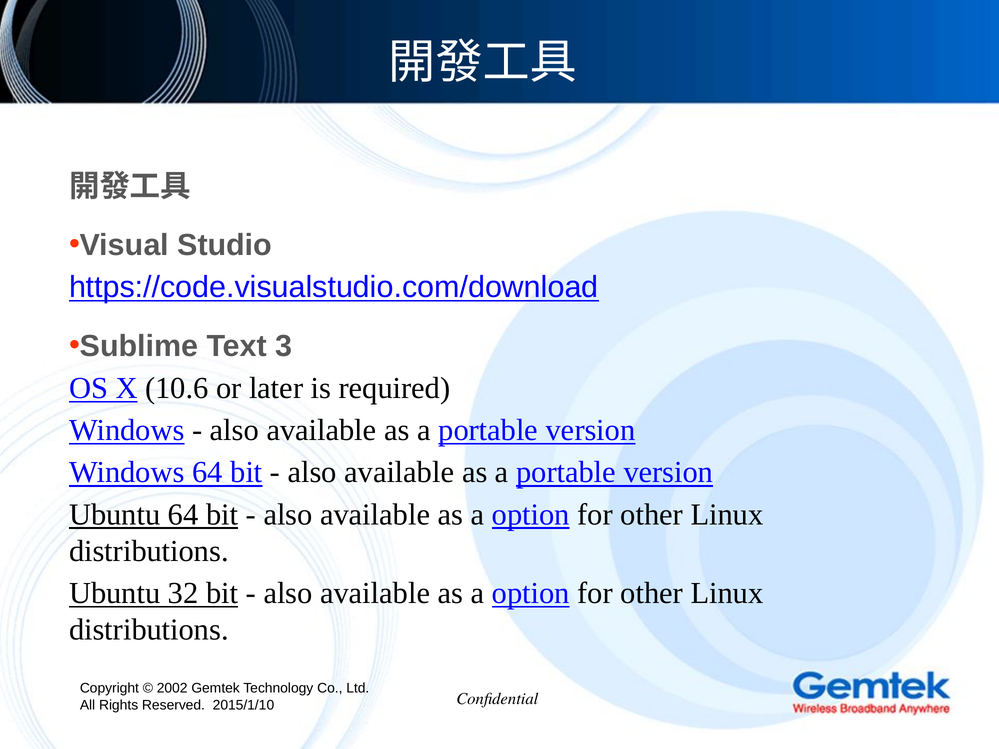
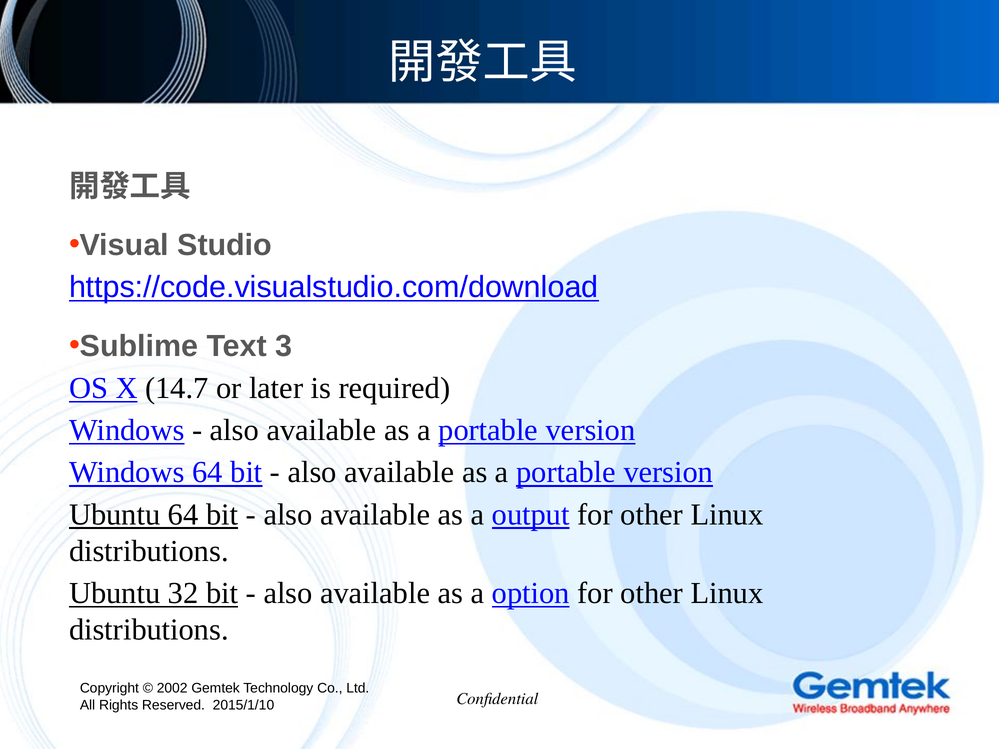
10.6: 10.6 -> 14.7 (177, 388)
option: option -> output (531, 515)
